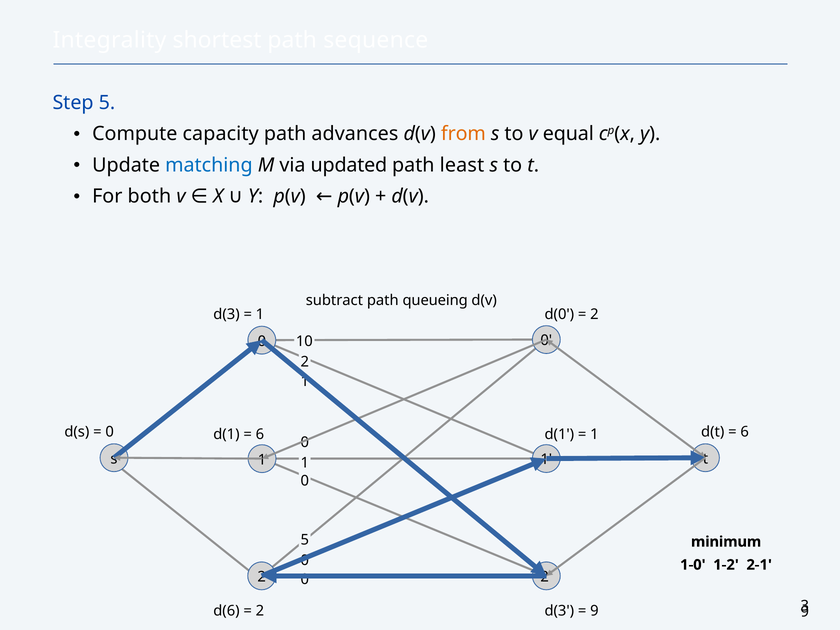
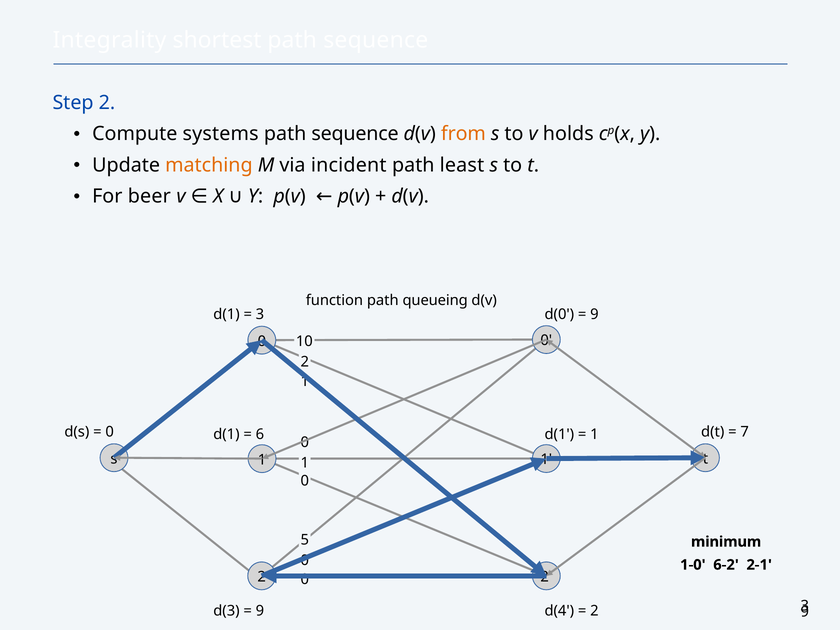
Step 5: 5 -> 2 (107, 103)
capacity: capacity -> systems (221, 134)
advances: advances -> sequence (355, 134)
equal: equal -> holds (568, 134)
matching colour: blue -> orange (209, 165)
updated: updated -> incident (349, 165)
both: both -> beer (149, 196)
subtract: subtract -> function (334, 300)
d(3: d(3 -> d(1 (227, 315)
1: 1 -> 3 (260, 315)
2: 2 -> 9 (594, 315)
6: 6 -> 7 (745, 432)
1-2: 1-2 -> 6-2 (726, 565)
d(6: d(6 -> d(3 (226, 611)
2: 2 -> 9 (260, 611)
d(3: d(3 -> d(4 (559, 611)
9: 9 -> 2 (594, 611)
